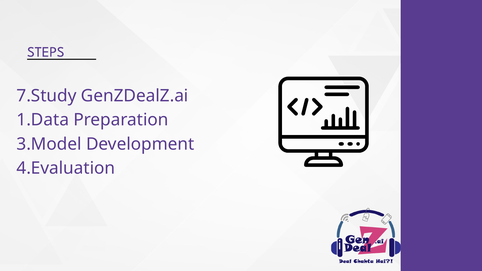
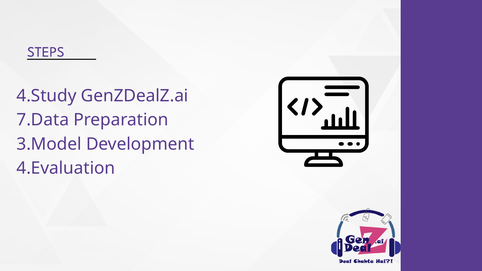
7.Study: 7.Study -> 4.Study (47, 96)
1.Data: 1.Data -> 7.Data (43, 120)
